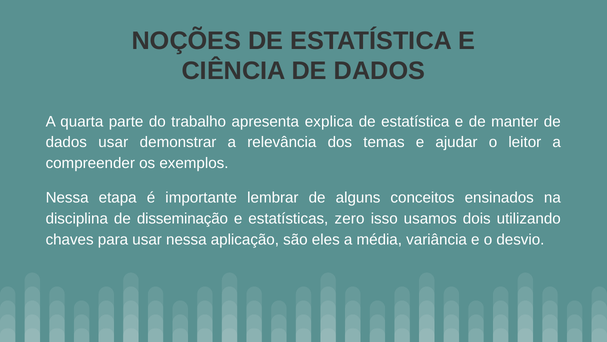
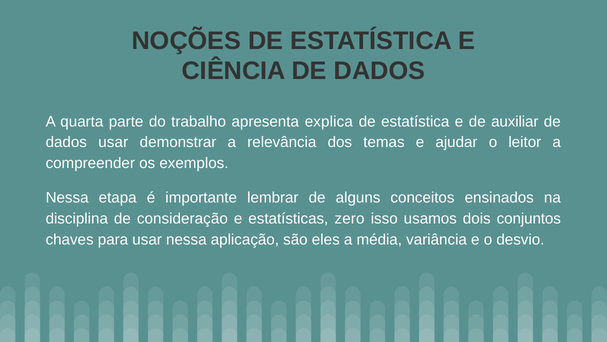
manter: manter -> auxiliar (515, 121)
disseminação: disseminação -> consideração (182, 219)
utilizando: utilizando -> conjuntos (529, 219)
